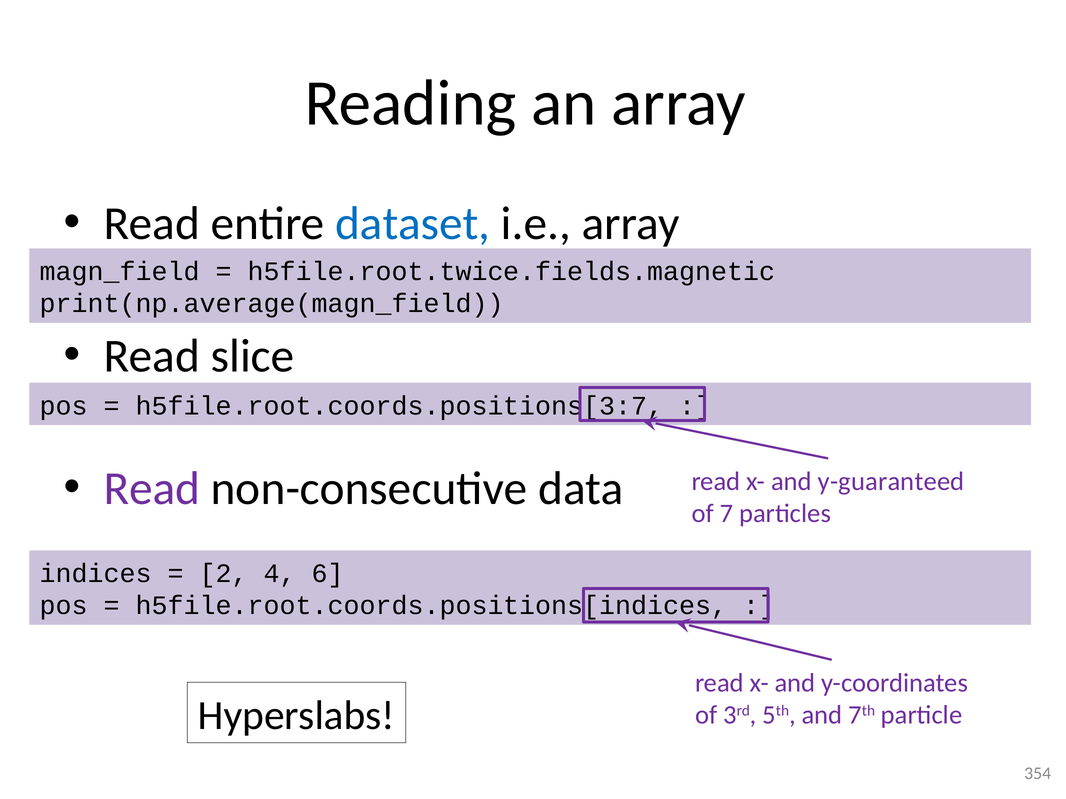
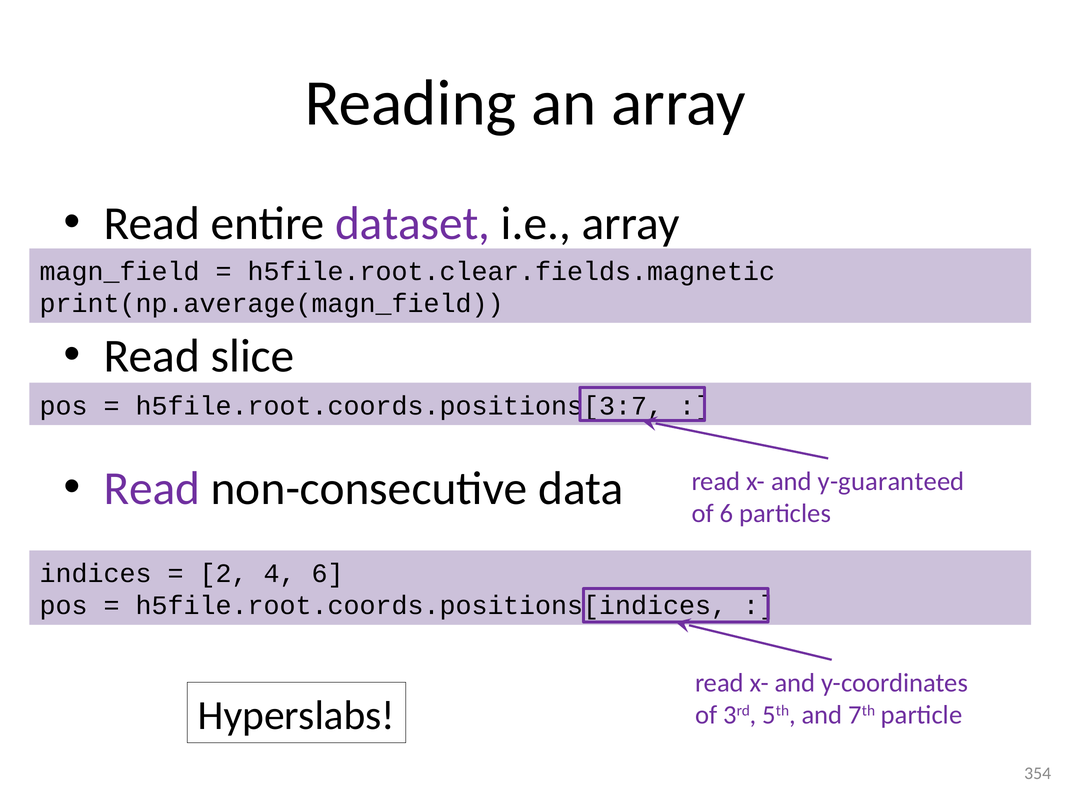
dataset colour: blue -> purple (413, 224)
h5file.root.twice.fields.magnetic: h5file.root.twice.fields.magnetic -> h5file.root.clear.fields.magnetic (511, 272)
of 7: 7 -> 6 (726, 514)
